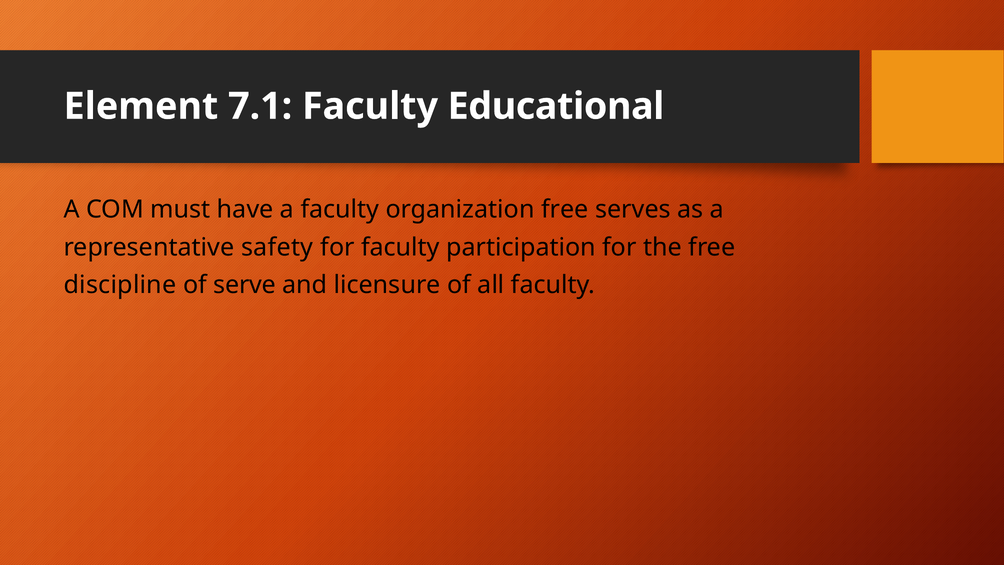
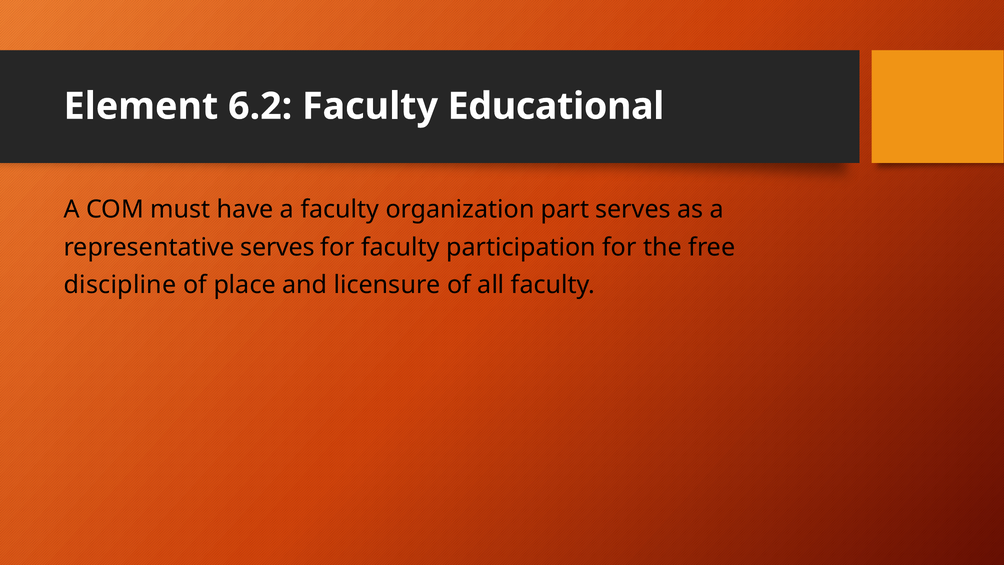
7.1: 7.1 -> 6.2 (260, 106)
organization free: free -> part (565, 210)
representative safety: safety -> serves (277, 247)
serve: serve -> place (245, 285)
